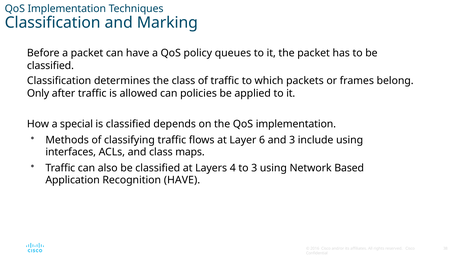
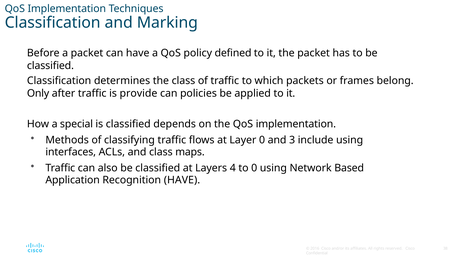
queues: queues -> defined (233, 53)
allowed: allowed -> provide (139, 94)
Layer 6: 6 -> 0 (262, 140)
to 3: 3 -> 0 (254, 168)
